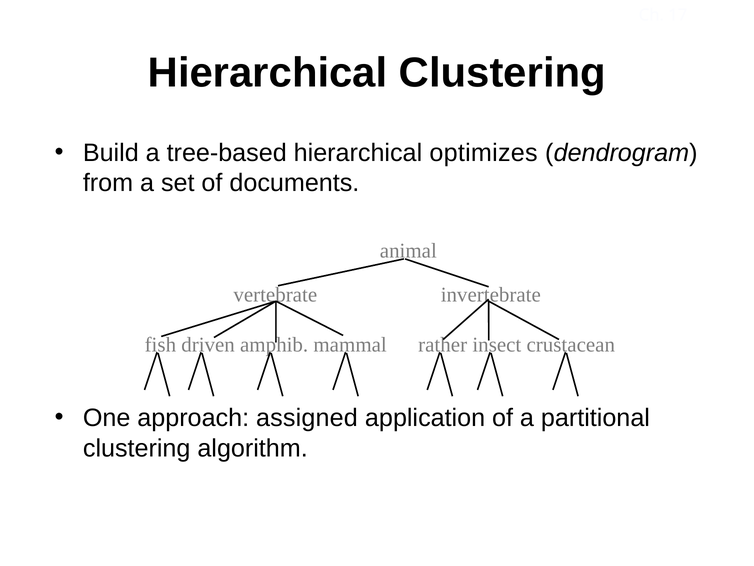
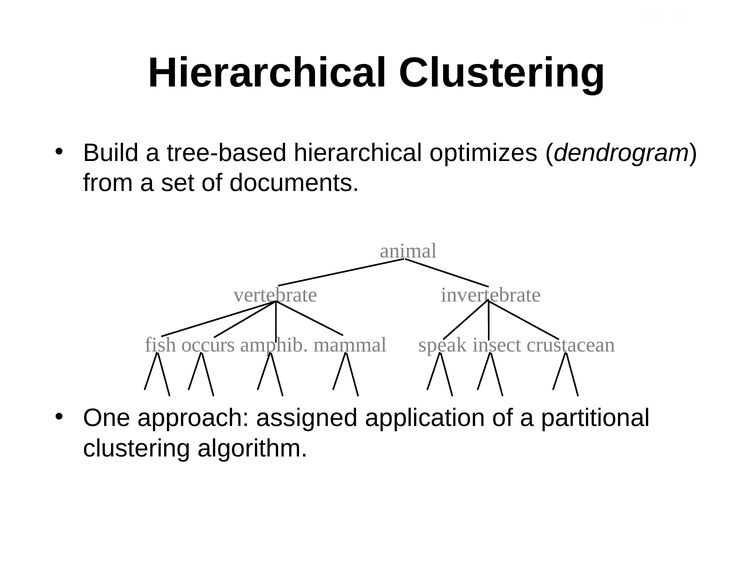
driven: driven -> occurs (208, 345)
rather: rather -> speak (443, 345)
